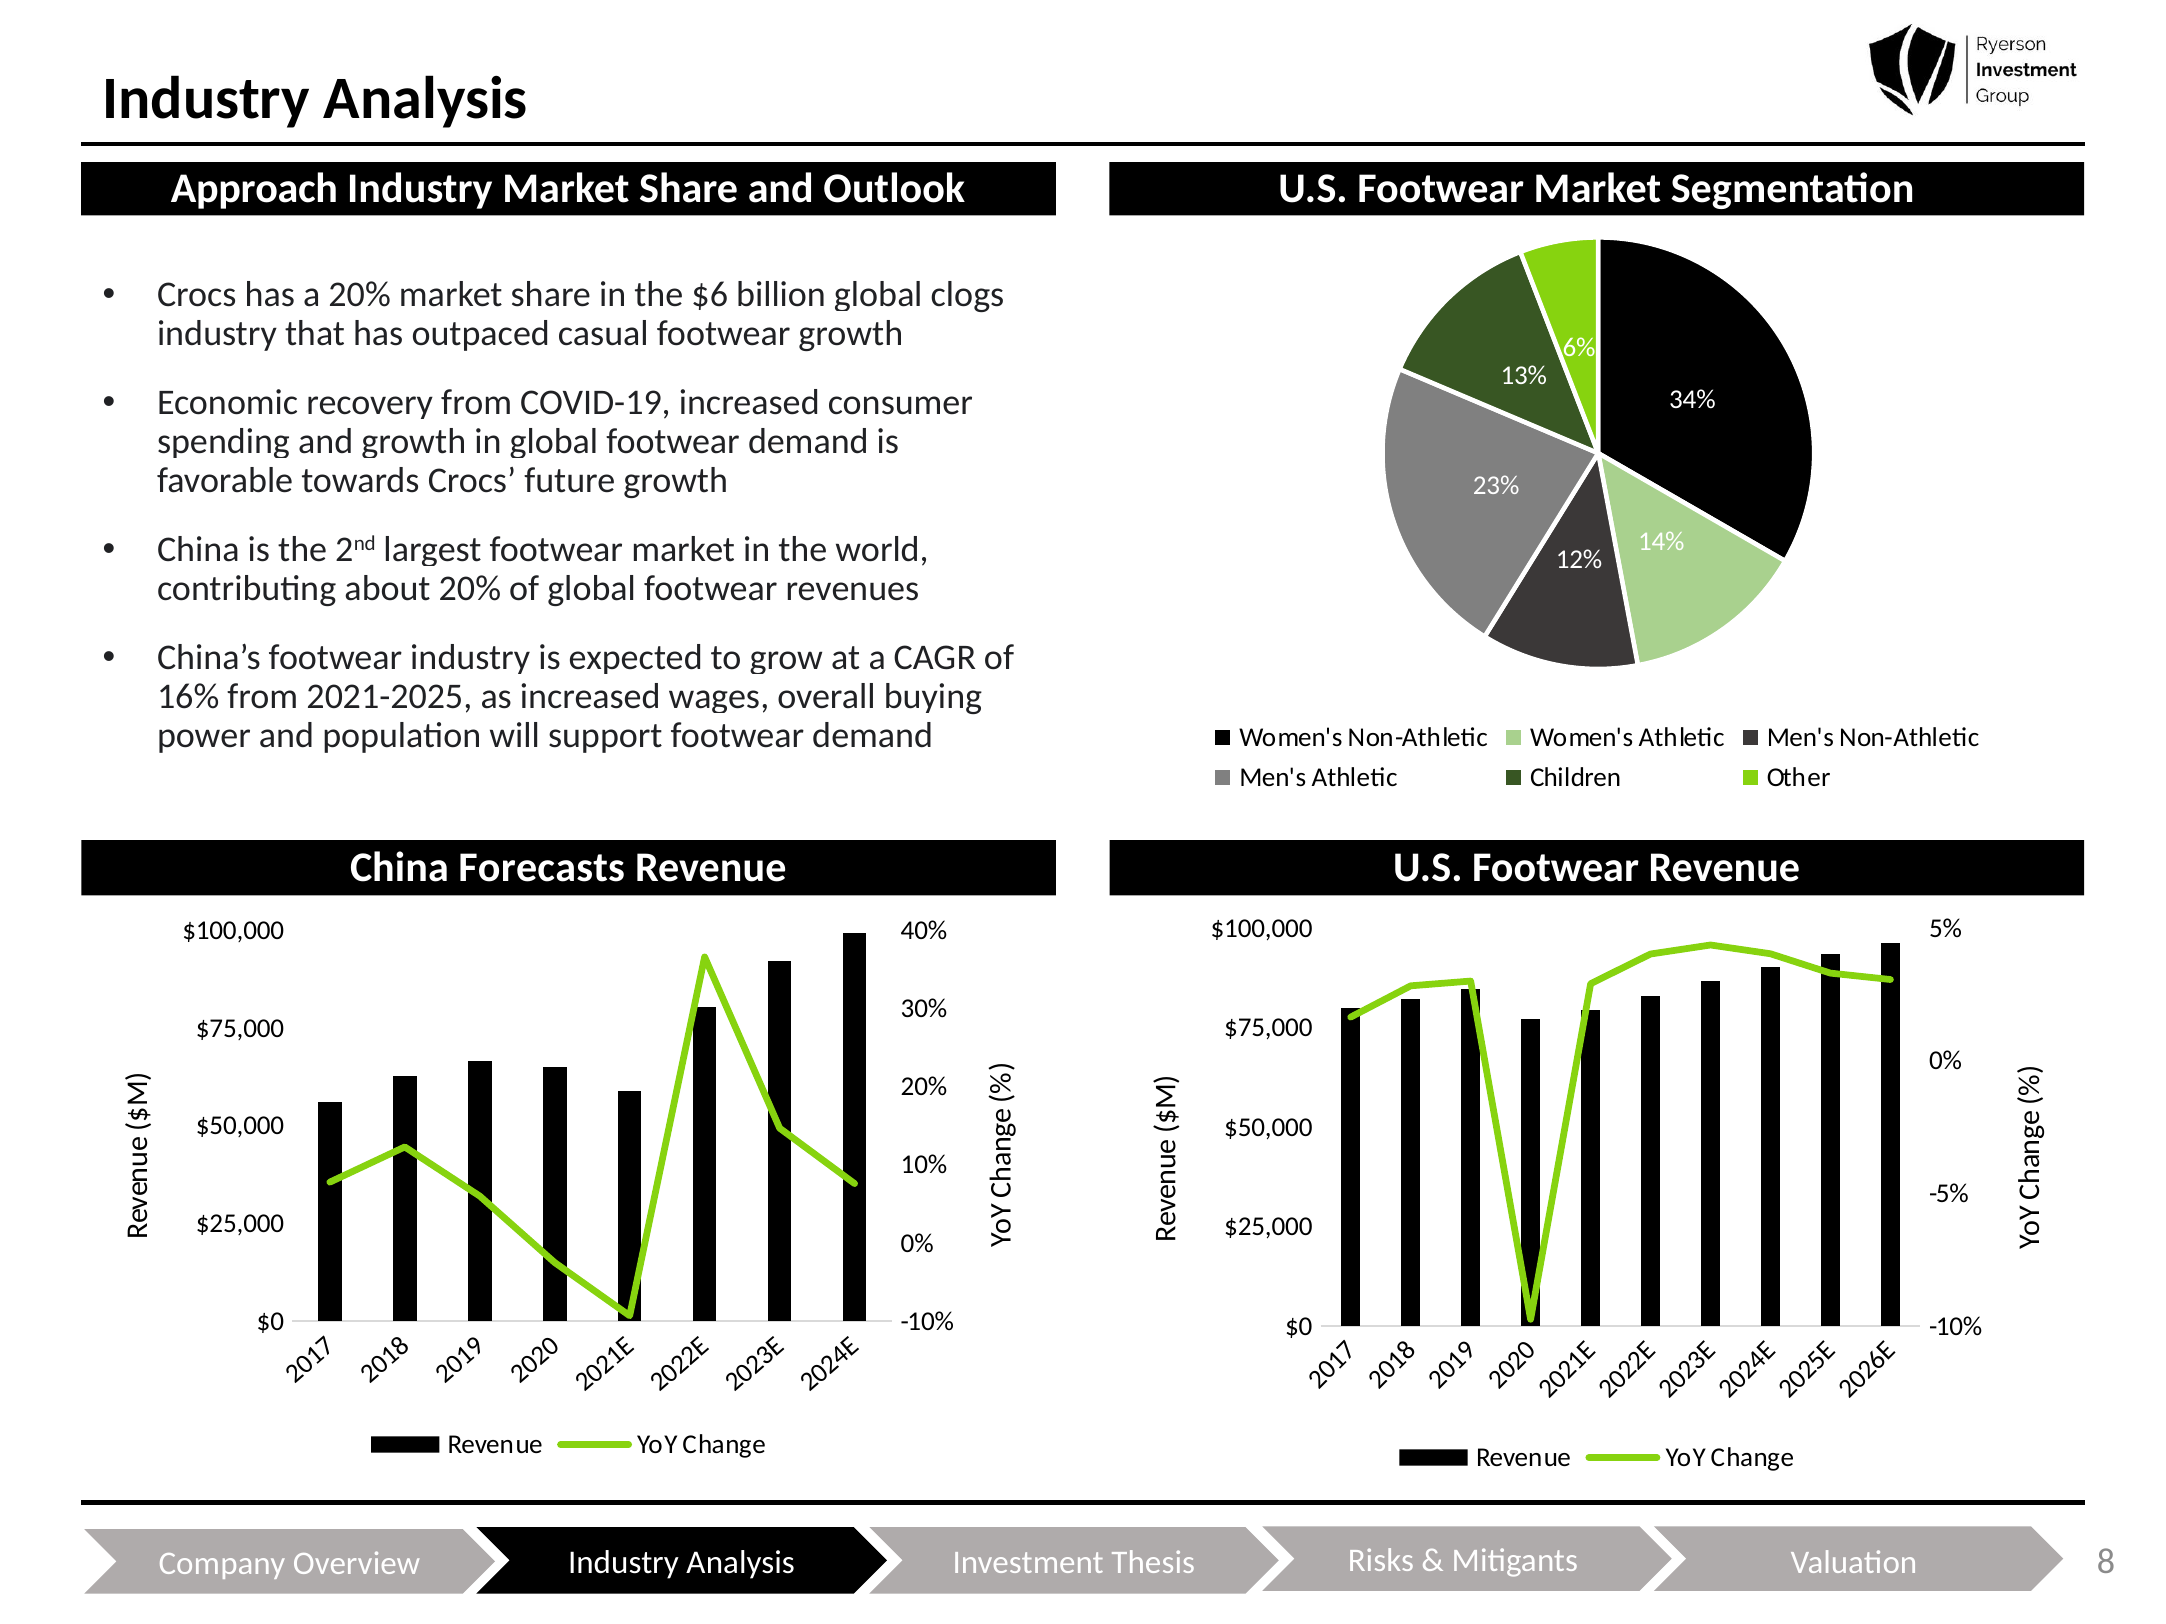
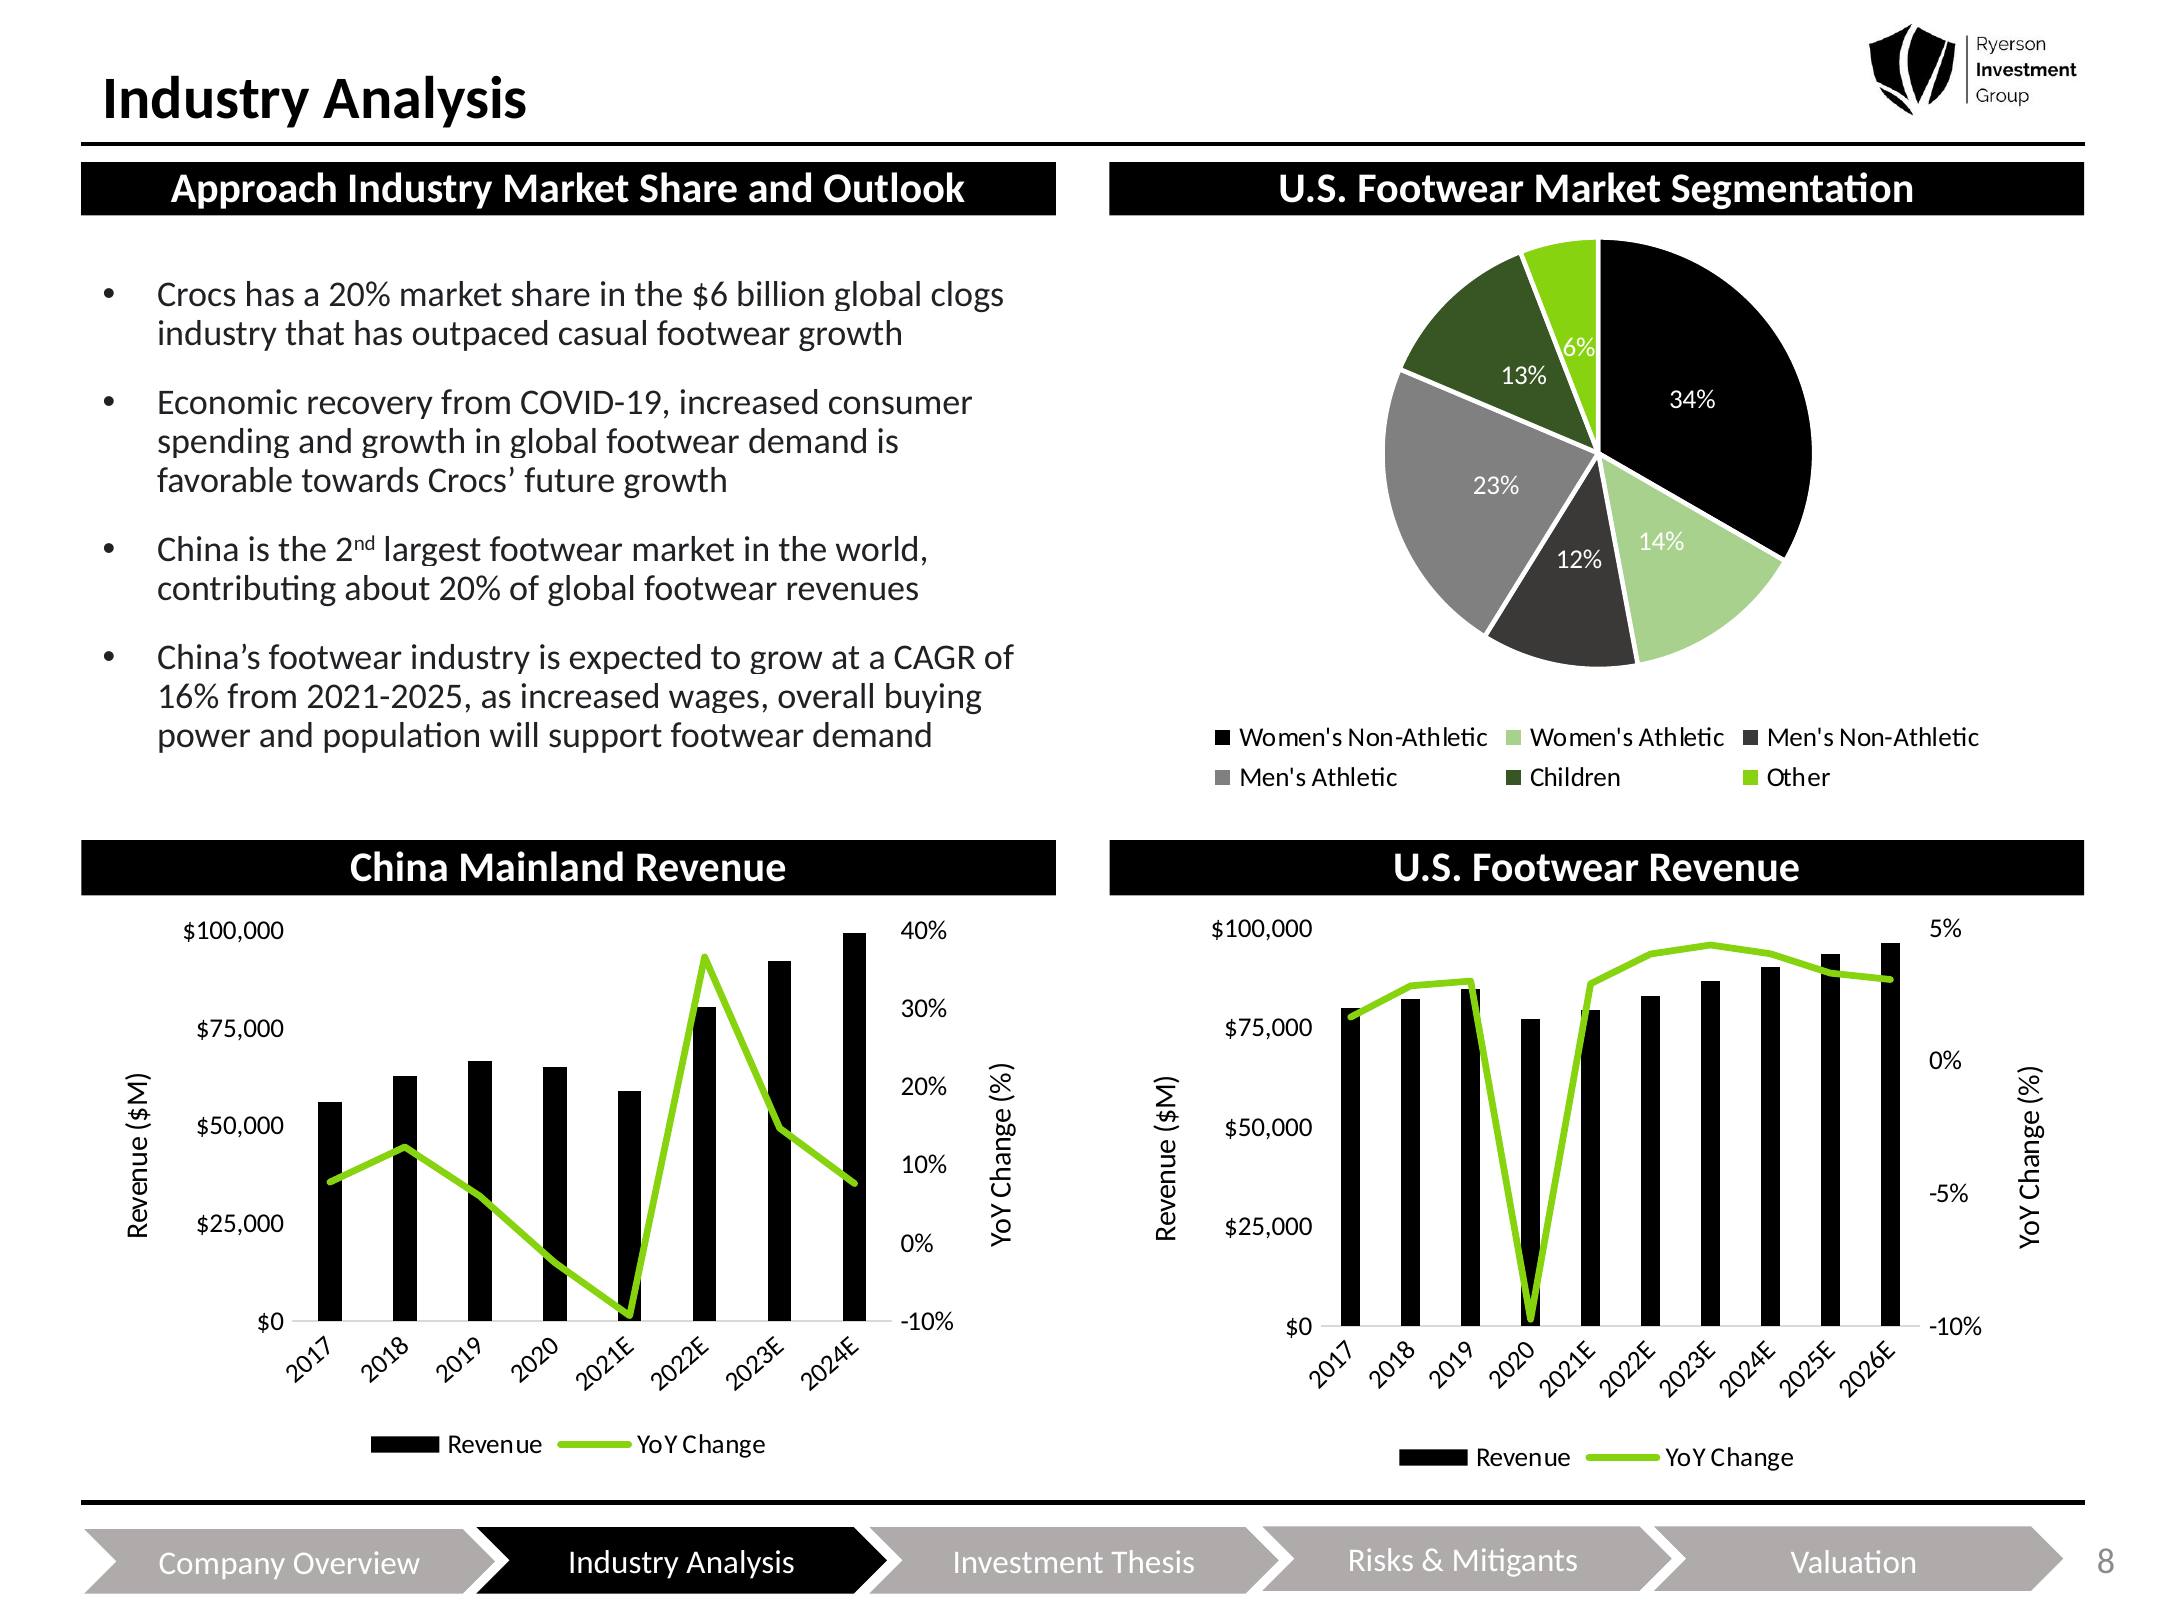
Forecasts: Forecasts -> Mainland (542, 868)
